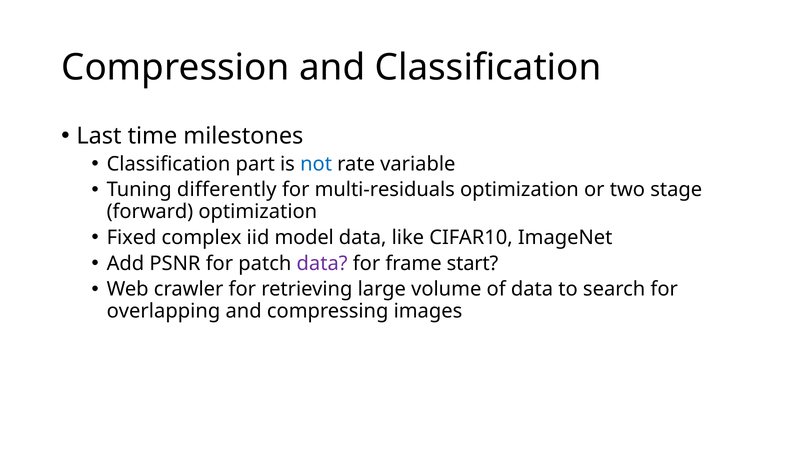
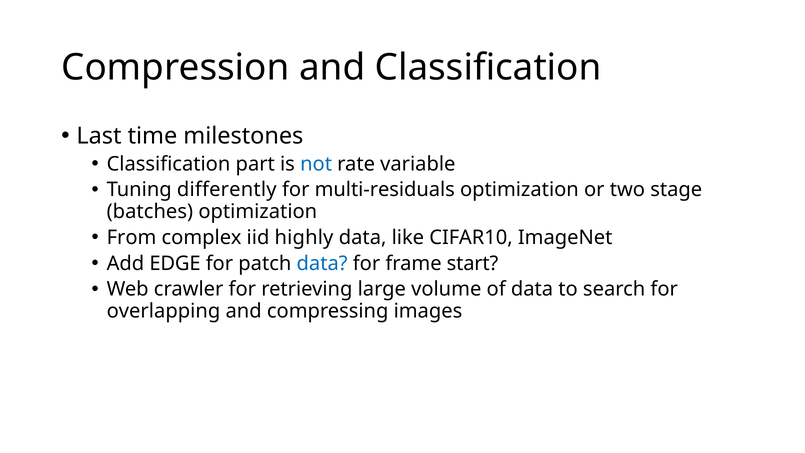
forward: forward -> batches (150, 211)
Fixed: Fixed -> From (132, 237)
model: model -> highly (304, 237)
PSNR: PSNR -> EDGE (175, 263)
data colour: purple -> blue (322, 263)
